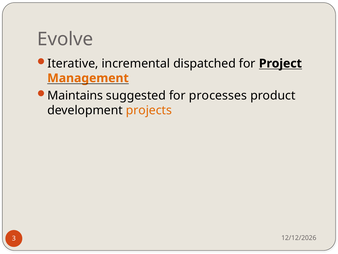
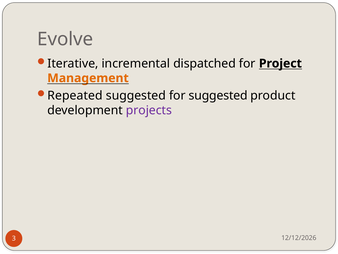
Maintains: Maintains -> Repeated (75, 95)
for processes: processes -> suggested (218, 95)
projects colour: orange -> purple (149, 110)
